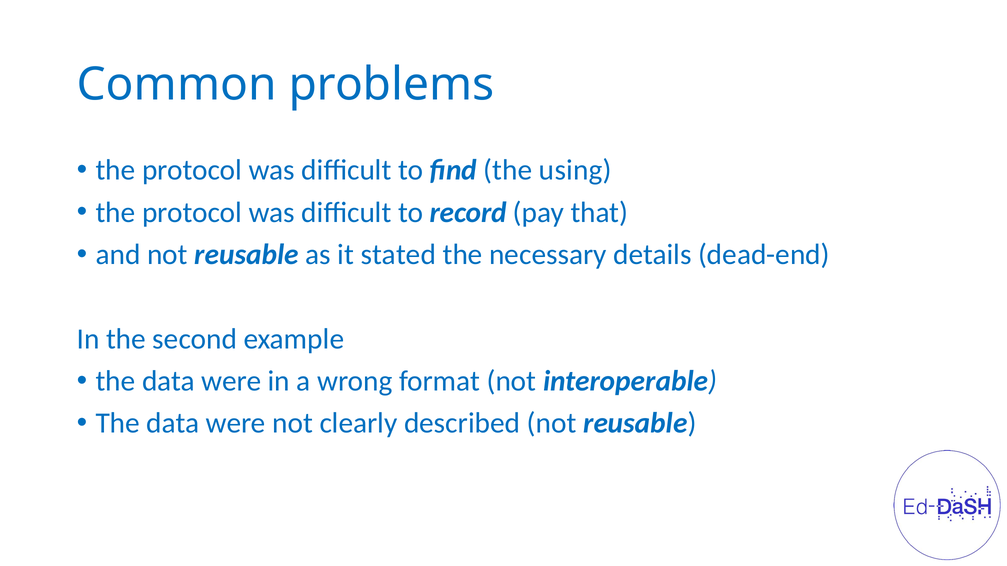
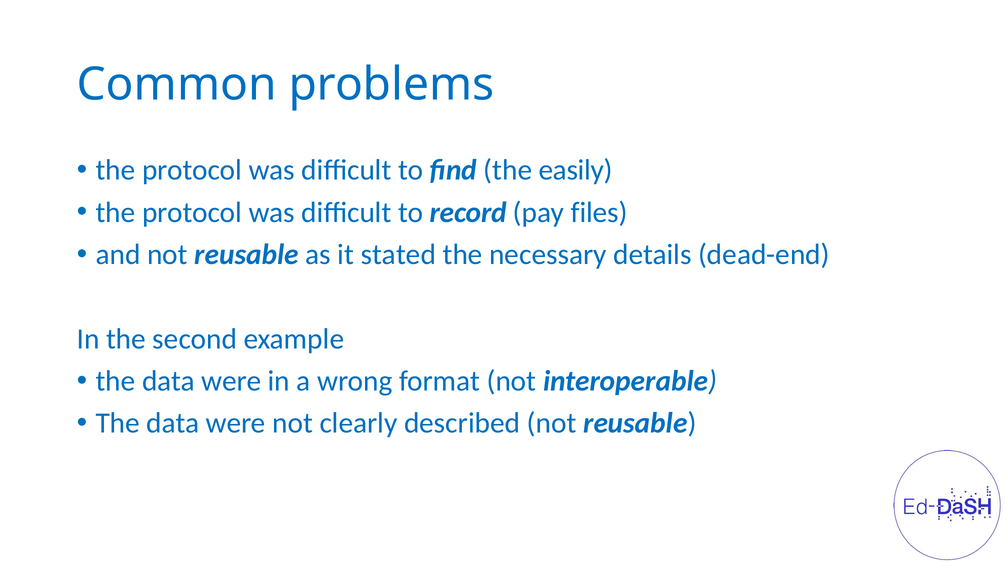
using: using -> easily (576, 170)
that: that -> files (599, 212)
